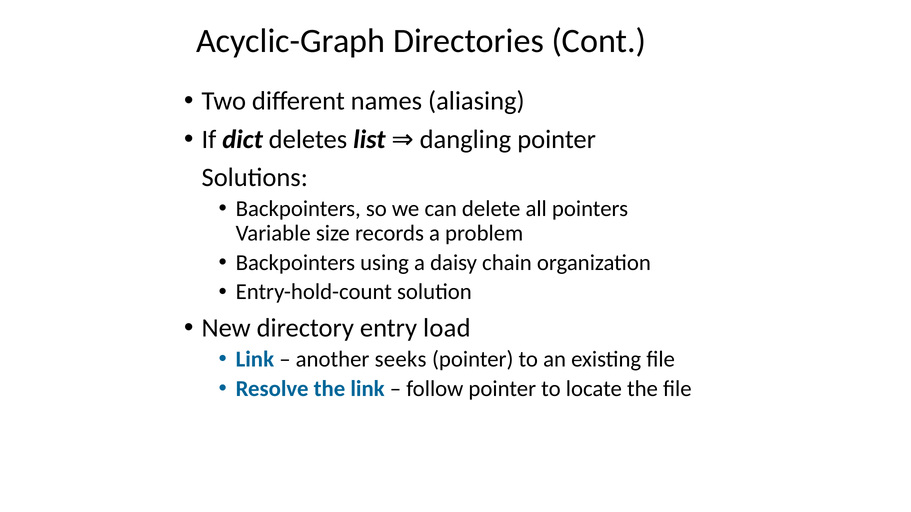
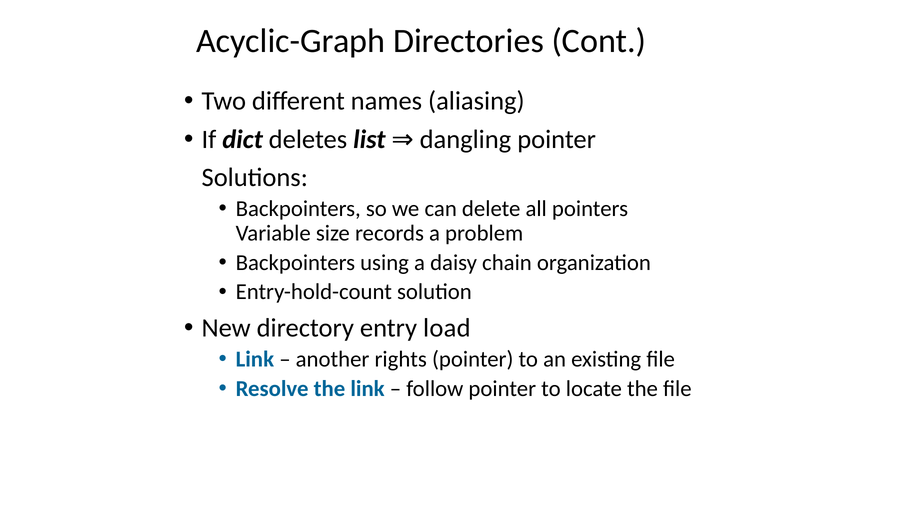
seeks: seeks -> rights (401, 360)
